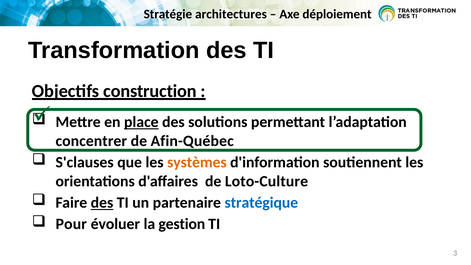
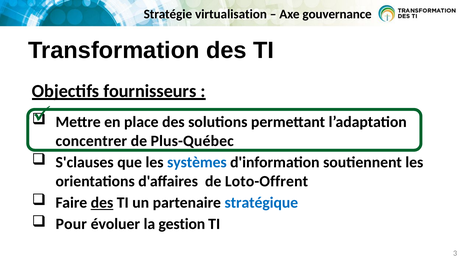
architectures: architectures -> virtualisation (231, 14)
déploiement: déploiement -> gouvernance (337, 14)
construction: construction -> fournisseurs (150, 91)
place underline: present -> none (141, 122)
Afin-Québec: Afin-Québec -> Plus-Québec (192, 141)
systèmes colour: orange -> blue (197, 162)
Loto-Culture: Loto-Culture -> Loto-Offrent (267, 181)
